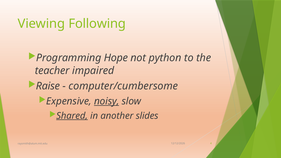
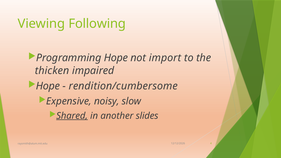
python: python -> import (165, 58)
teacher: teacher -> thicken (52, 71)
Raise: Raise -> Hope (48, 86)
computer/cumbersome: computer/cumbersome -> rendition/cumbersome (123, 86)
noisy underline: present -> none (107, 101)
